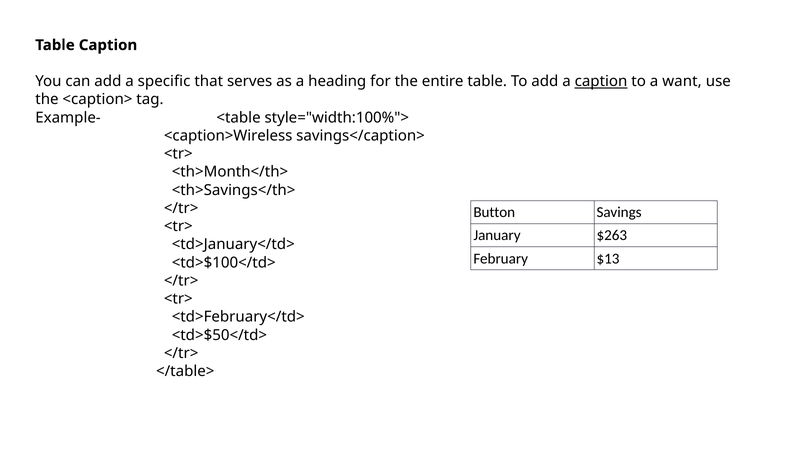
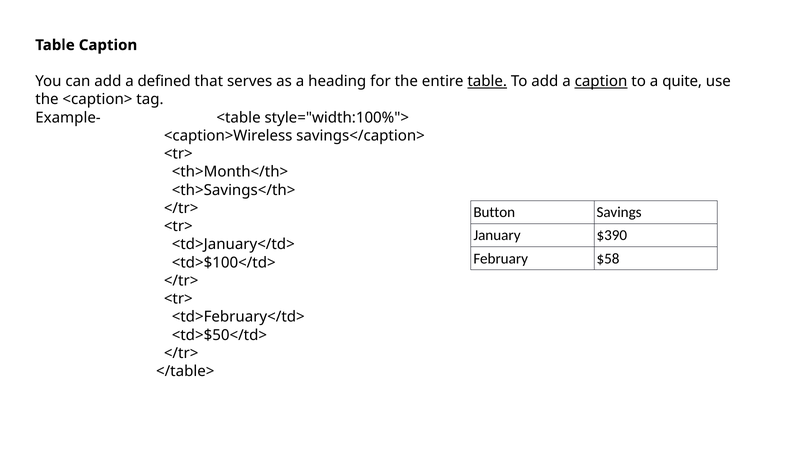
specific: specific -> defined (164, 81)
table underline: none -> present (487, 81)
want: want -> quite (682, 81)
$263: $263 -> $390 (612, 235)
$13: $13 -> $58 (608, 259)
